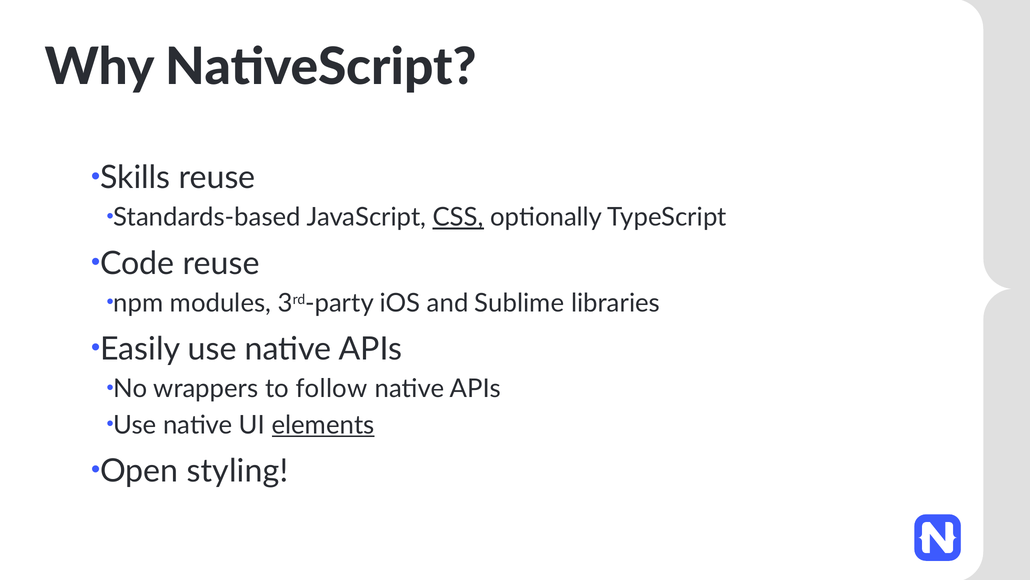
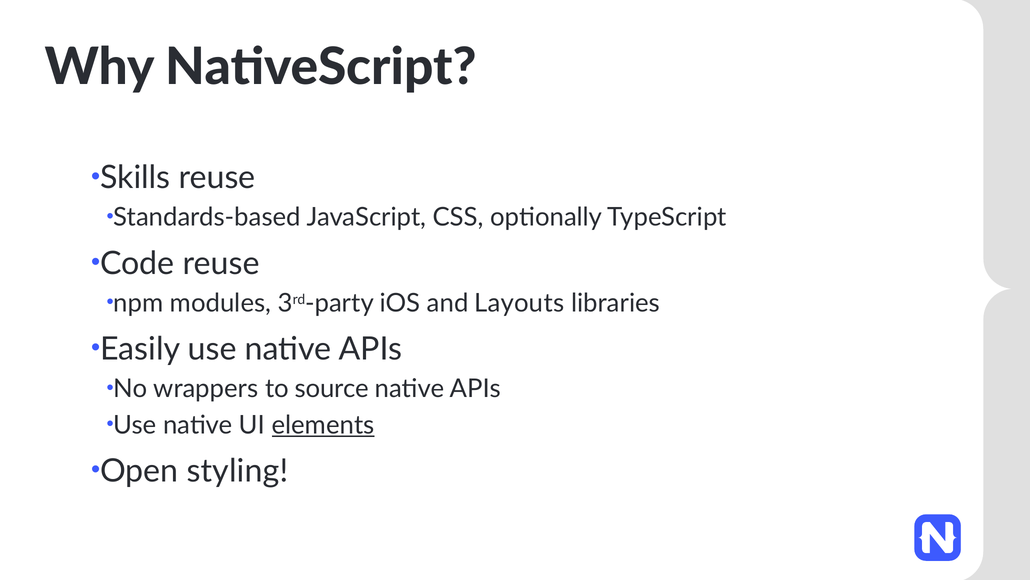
CSS underline: present -> none (458, 217)
Sublime: Sublime -> Layouts (519, 303)
follow: follow -> source (332, 388)
